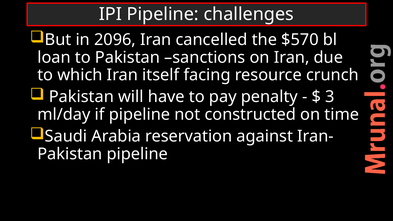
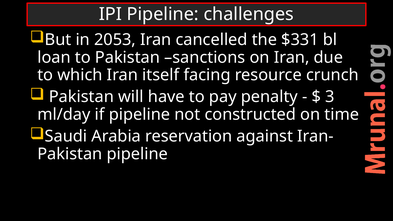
2096: 2096 -> 2053 (115, 40)
$570: $570 -> $331 (300, 40)
